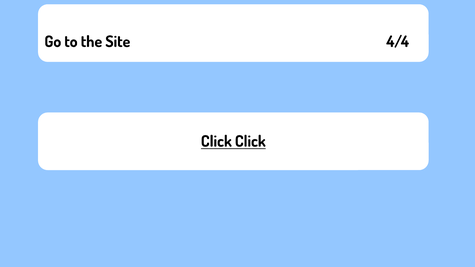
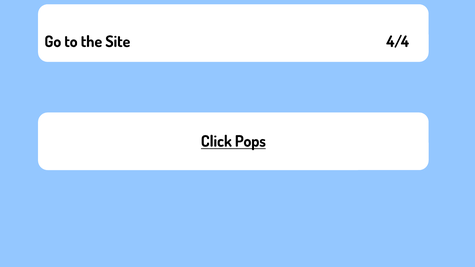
Click Click: Click -> Pops (250, 142)
